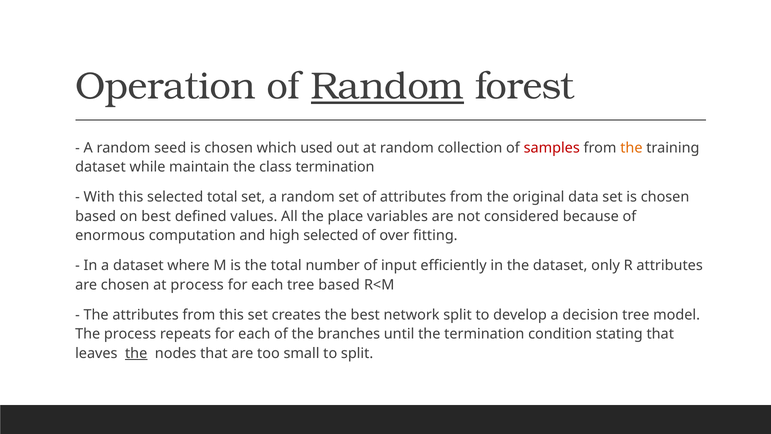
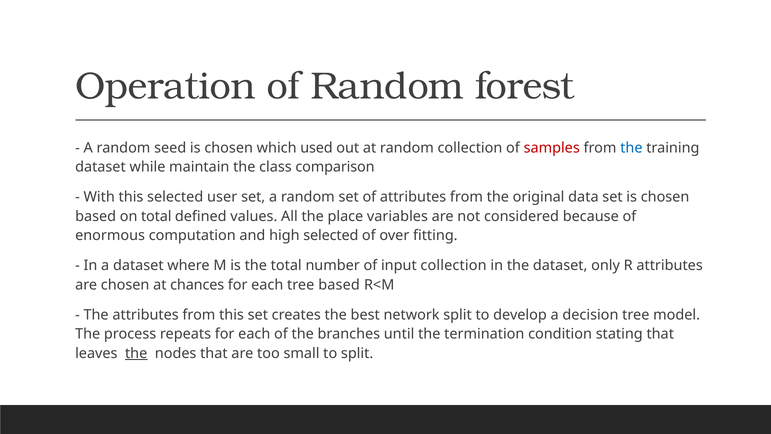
Random underline: present -> none (387, 86)
the colour: orange -> blue (631, 148)
class termination: termination -> comparison (335, 167)
selected total: total -> user (222, 197)
on best: best -> total (156, 216)
input efficiently: efficiently -> collection (454, 266)
at process: process -> chances (197, 285)
